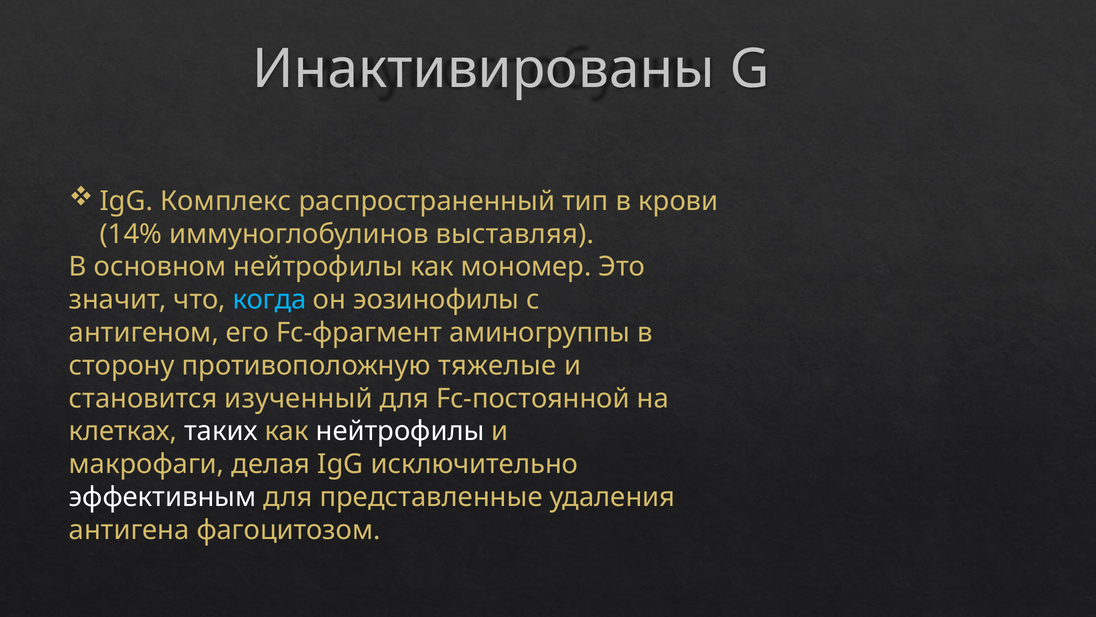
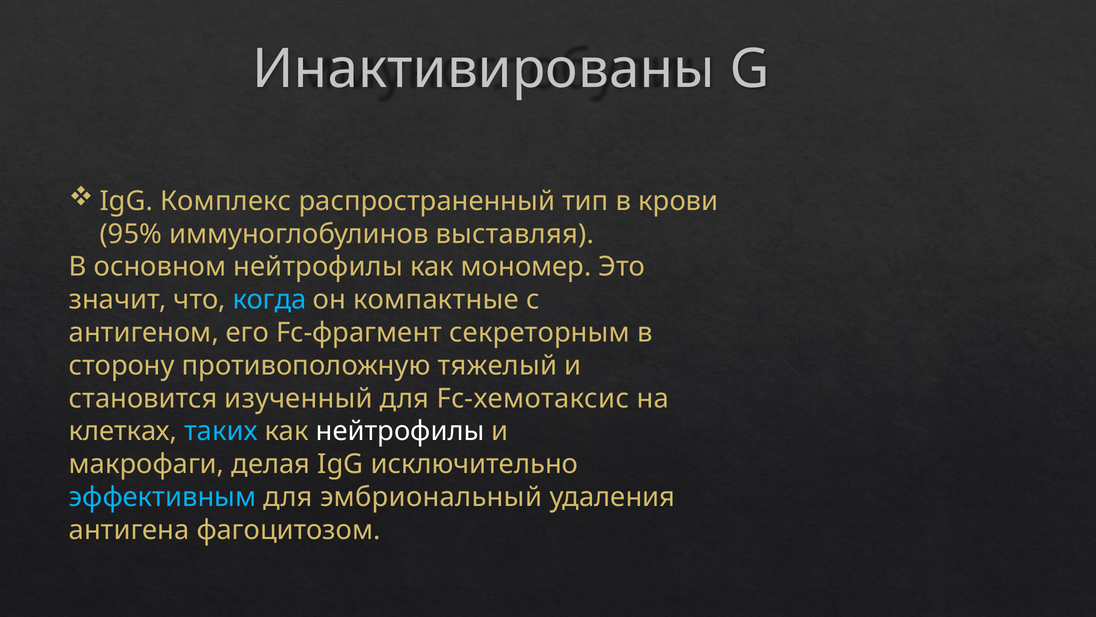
14%: 14% -> 95% (131, 234)
эозинофилы: эозинофилы -> компактные (436, 300)
аминогруппы: аминогруппы -> секреторным (540, 332)
тяжелые: тяжелые -> тяжелый (497, 365)
Fc-постоянной: Fc-постоянной -> Fc-хемотаксис (533, 398)
таких colour: white -> light blue (221, 431)
эффективным colour: white -> light blue (163, 497)
представленные: представленные -> эмбриональный (431, 497)
